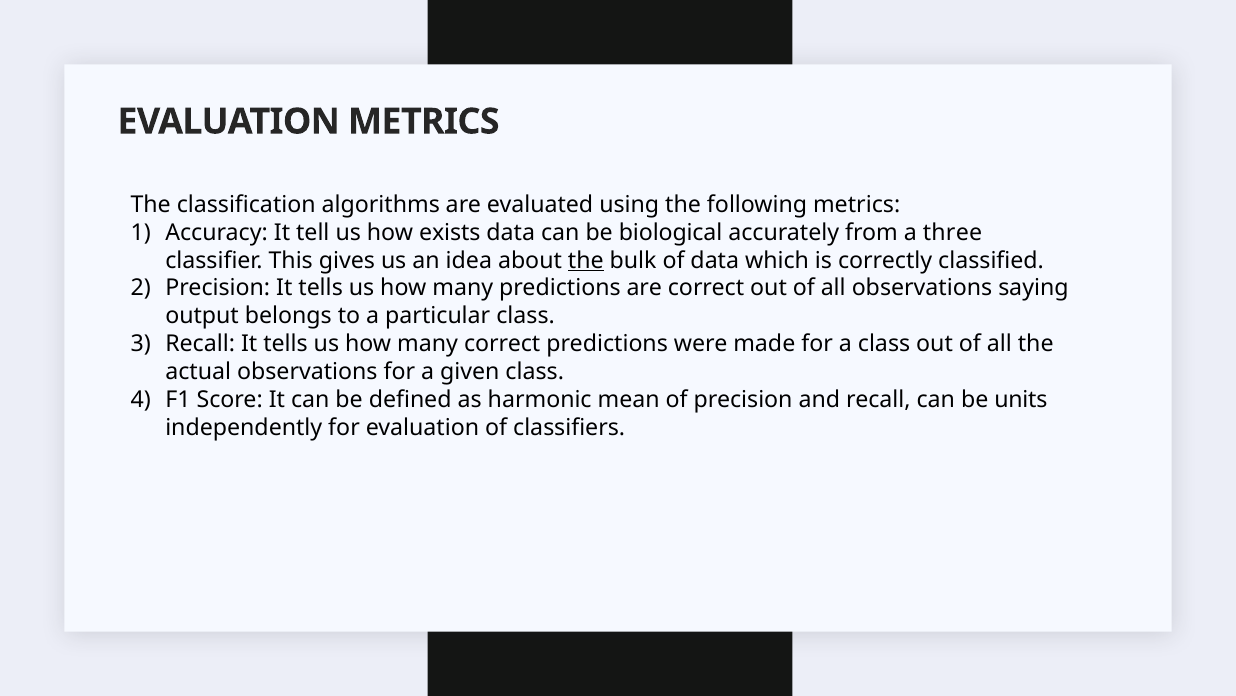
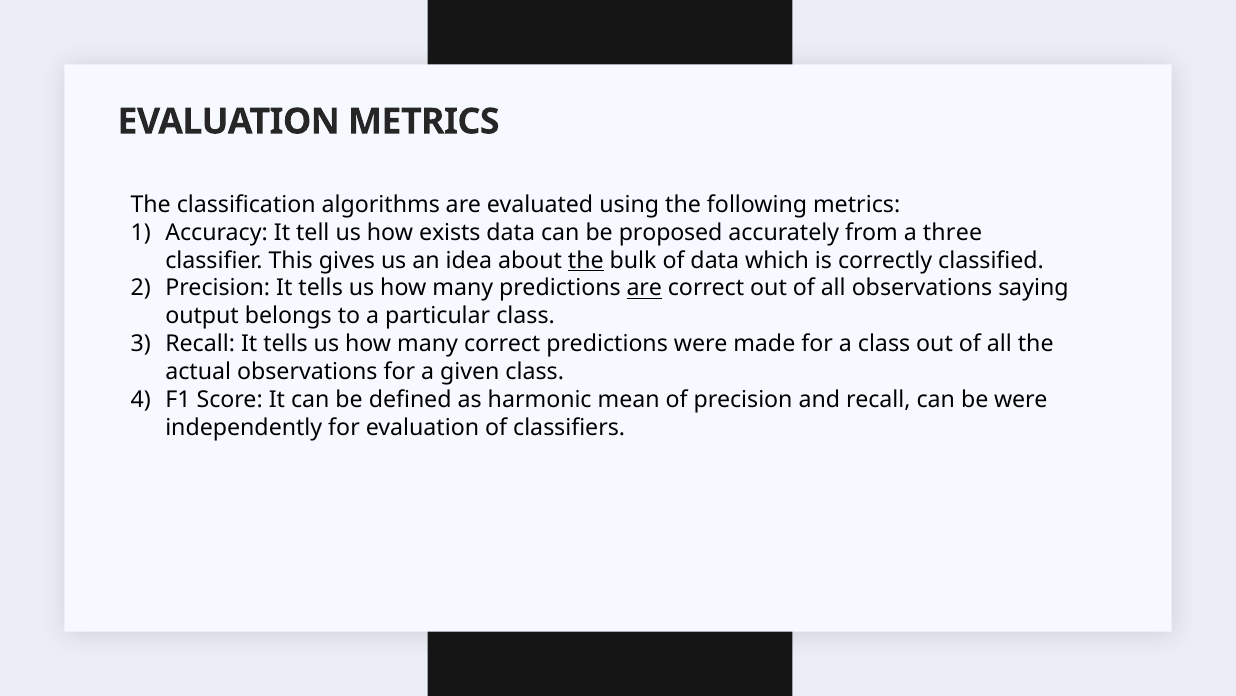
biological: biological -> proposed (671, 232)
are underline: none -> present (644, 288)
be units: units -> were (1021, 399)
